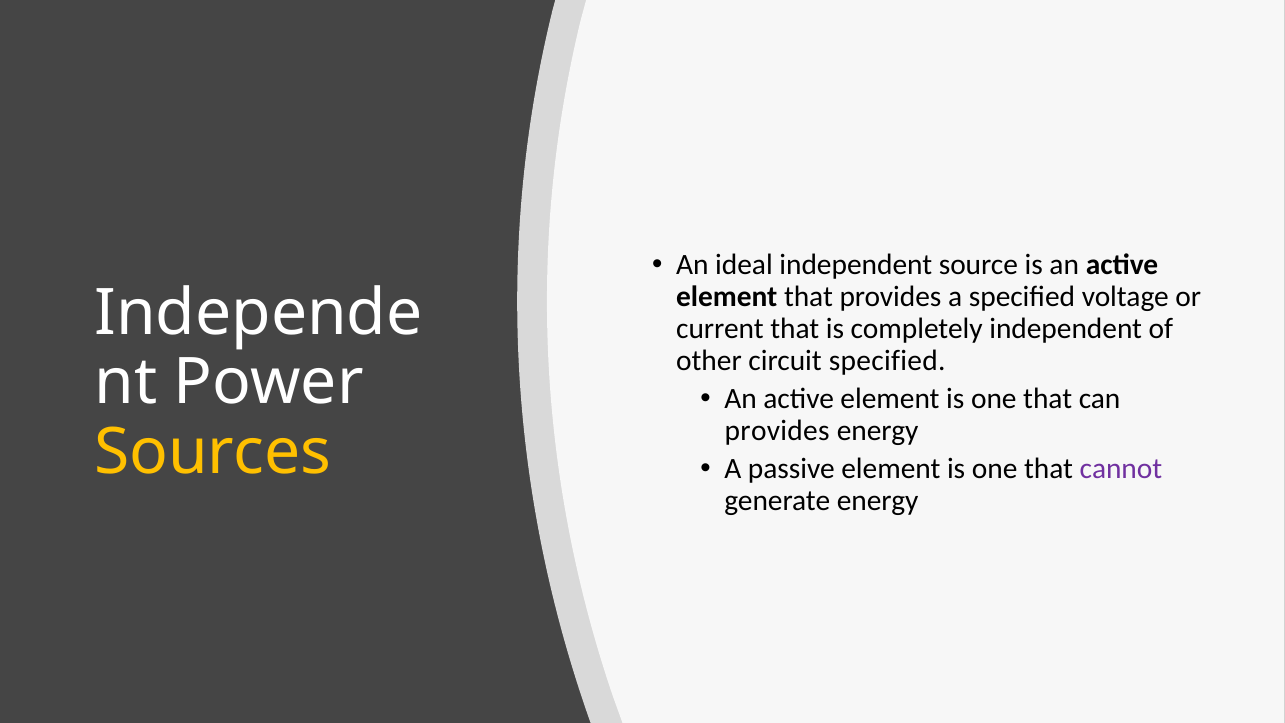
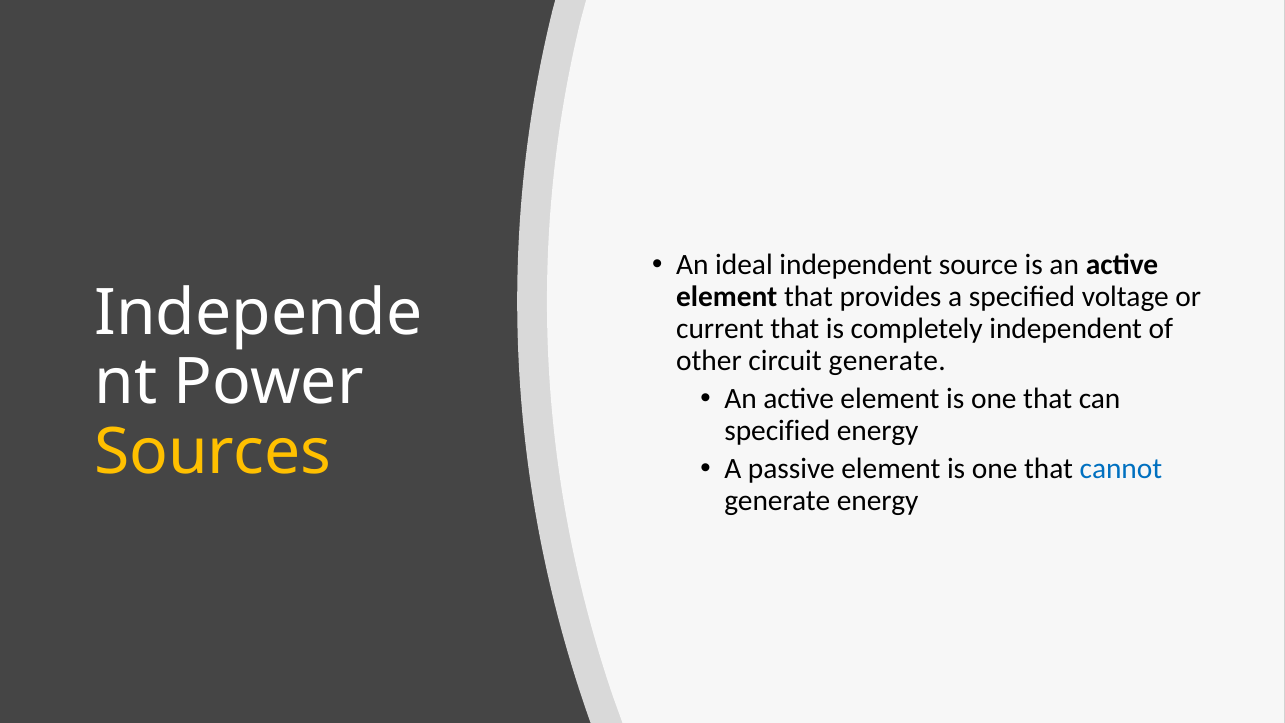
circuit specified: specified -> generate (887, 360)
provides: provides -> specified (777, 431)
cannot colour: purple -> blue (1121, 469)
